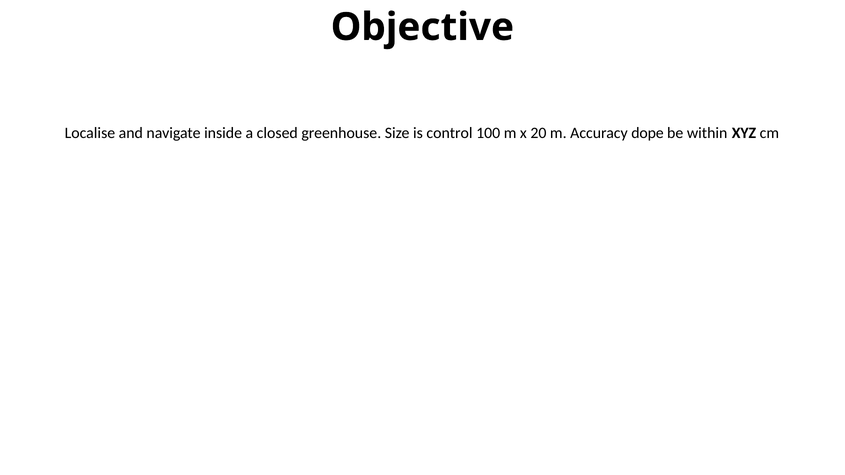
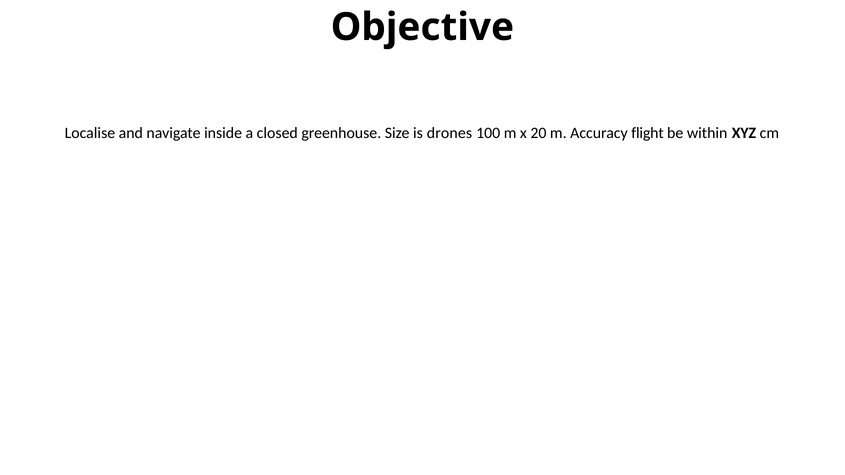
control: control -> drones (449, 133)
dope: dope -> flight (648, 133)
